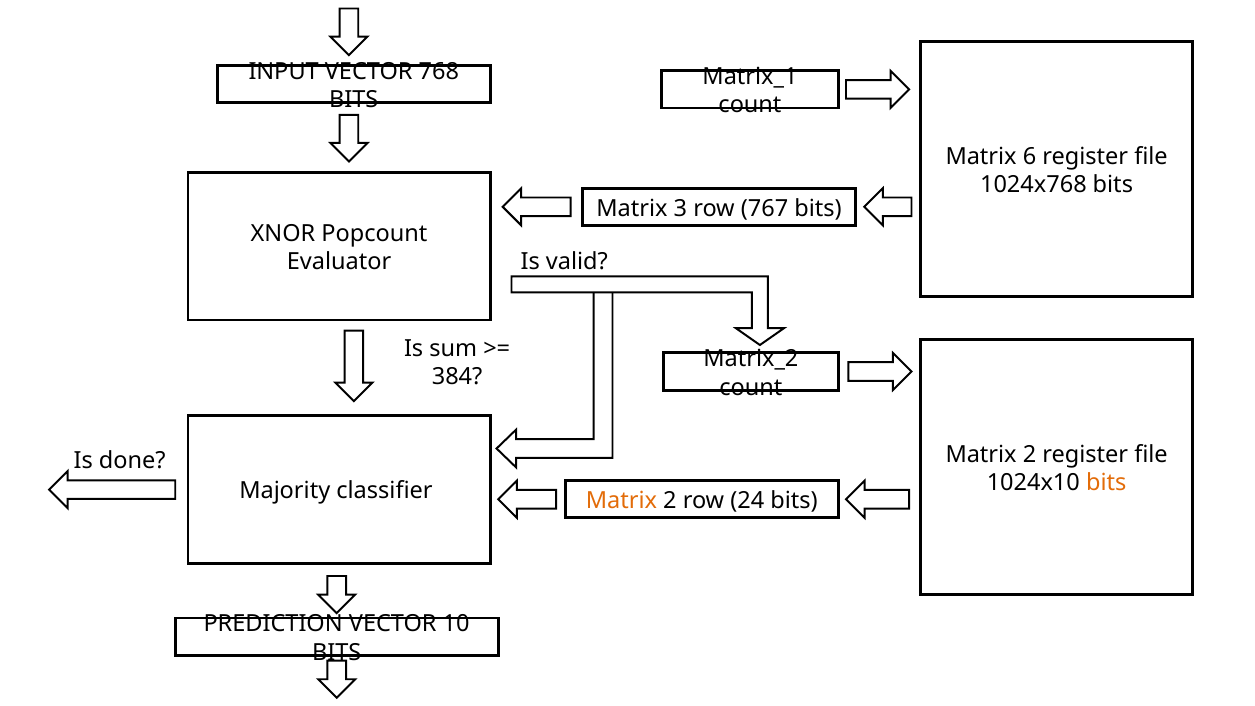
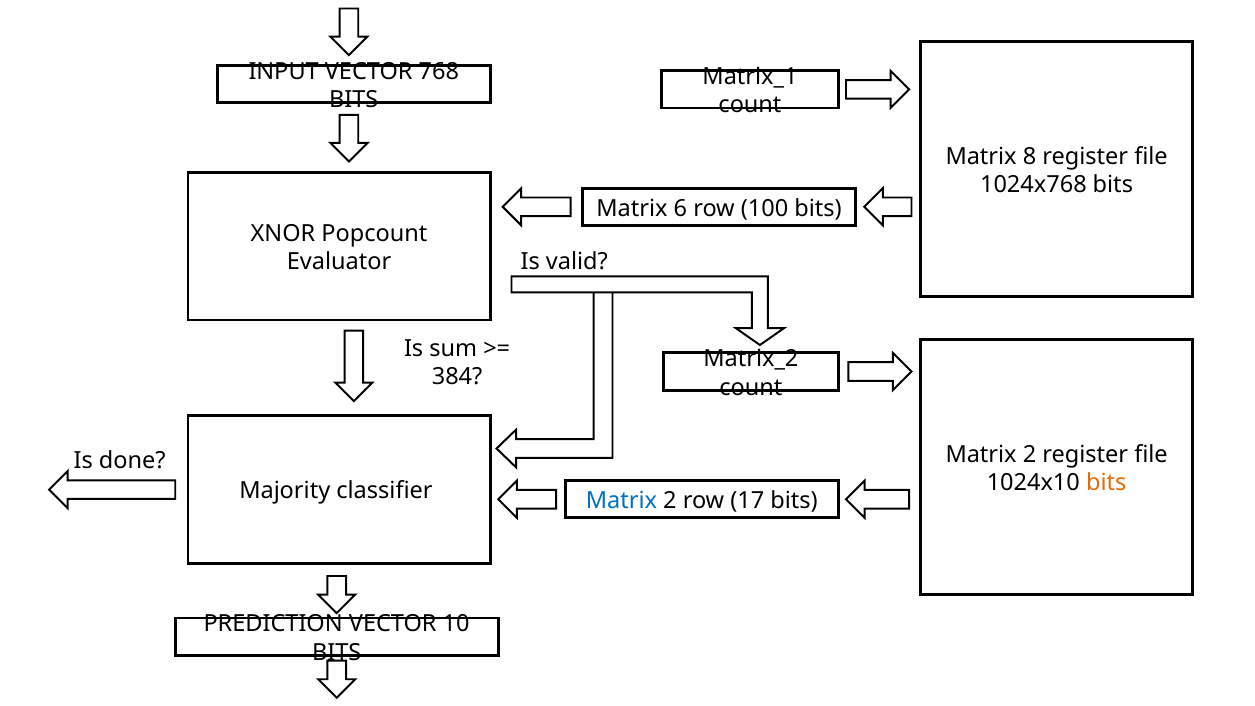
6: 6 -> 8 (1030, 157)
3: 3 -> 6 (680, 208)
767: 767 -> 100 (765, 208)
Matrix colour: orange -> blue (621, 501)
24: 24 -> 17 (747, 501)
